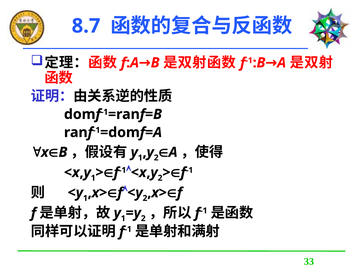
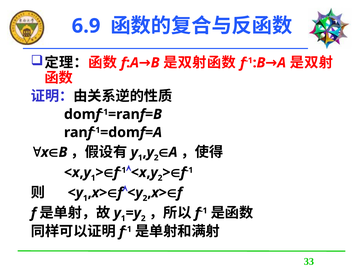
8.7: 8.7 -> 6.9 (86, 26)
